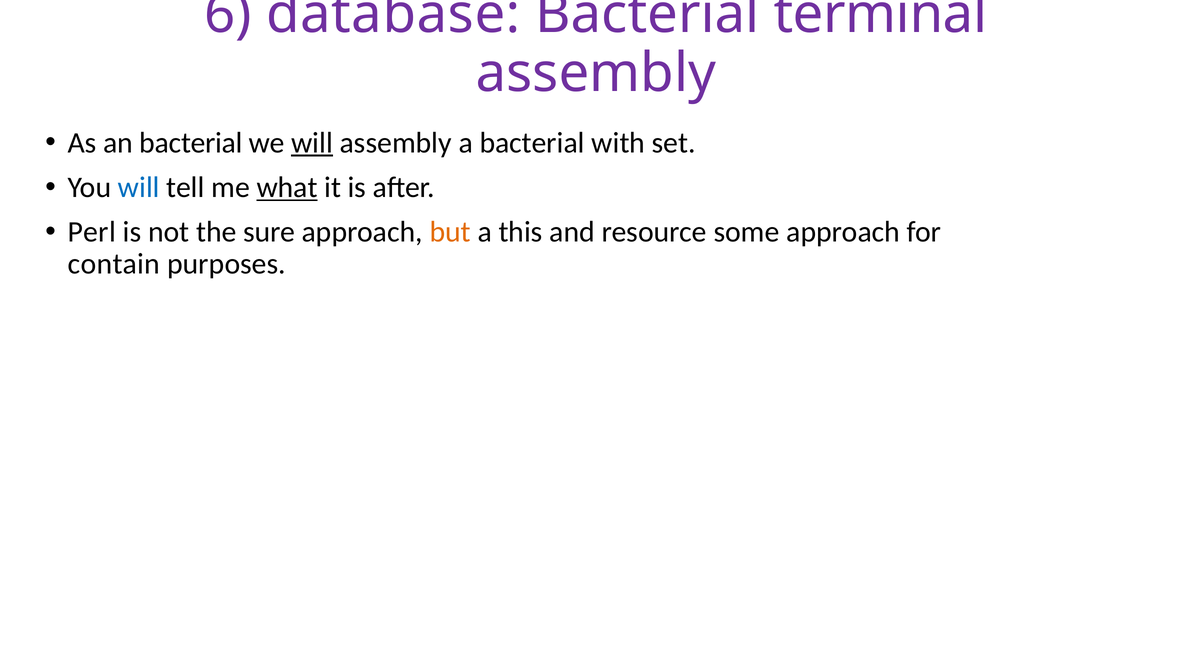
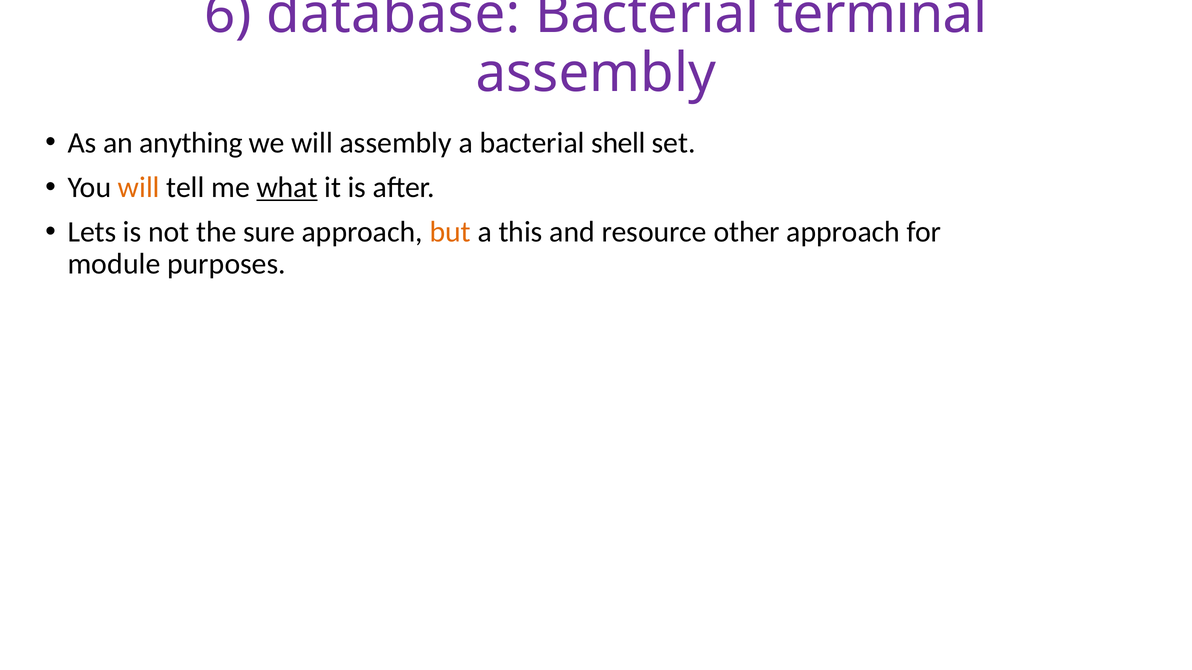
an bacterial: bacterial -> anything (191, 143)
will underline: present -> none (312, 143)
with: with -> shell (618, 143)
will colour: blue -> orange (139, 188)
Perl: Perl -> Lets (92, 232)
some: some -> other (747, 232)
contain: contain -> module (114, 264)
